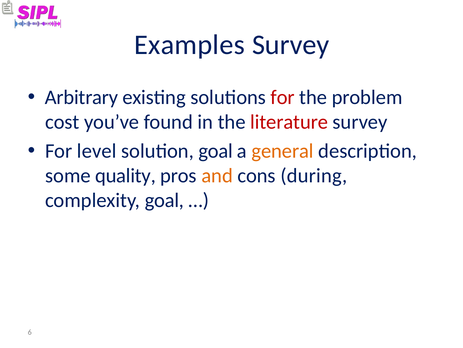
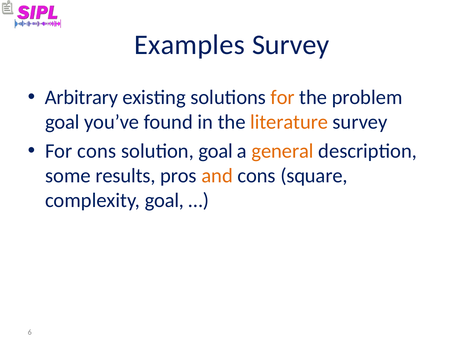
for colour: red -> orange (283, 97)
cost: cost -> goal (62, 122)
literature colour: red -> orange (289, 122)
For level: level -> cons (97, 151)
quality: quality -> results (125, 175)
during: during -> square (314, 175)
